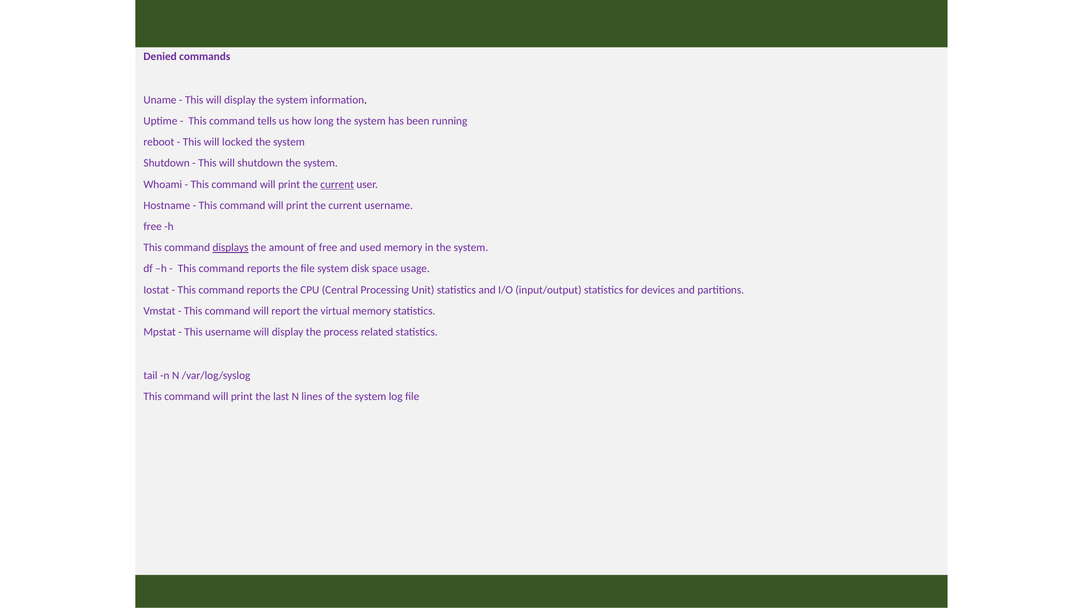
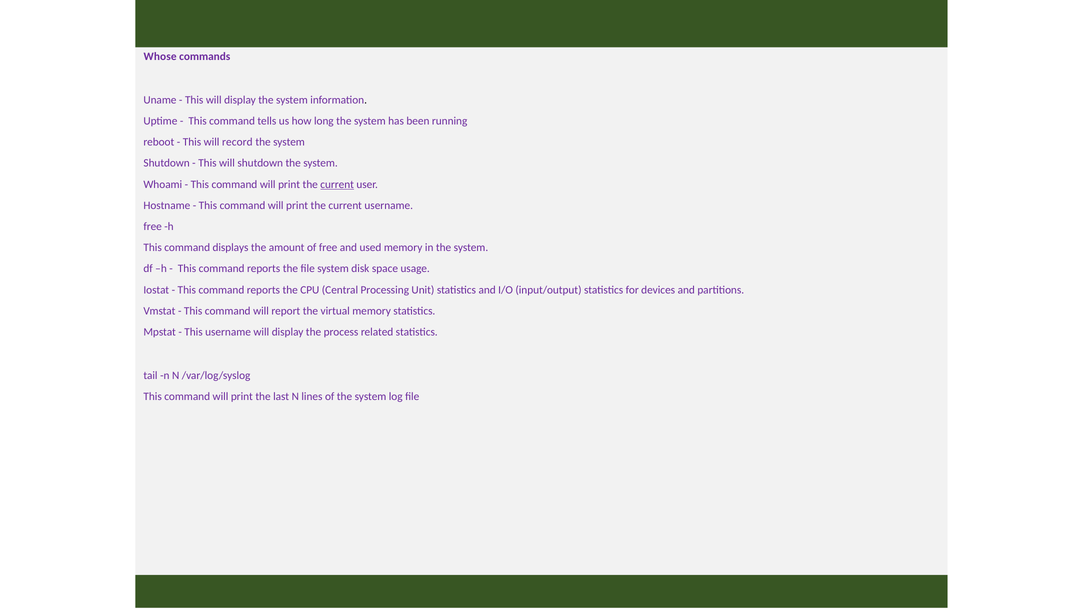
Denied: Denied -> Whose (160, 57)
locked: locked -> record (237, 142)
displays underline: present -> none (230, 248)
